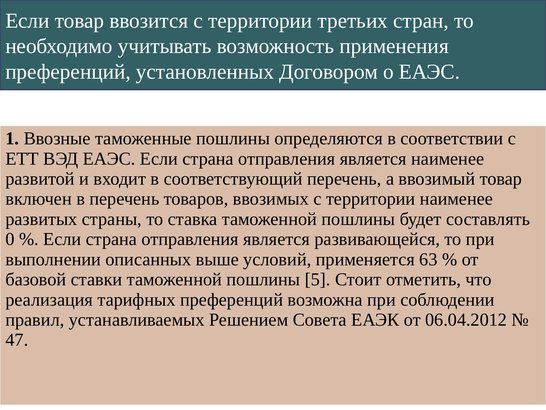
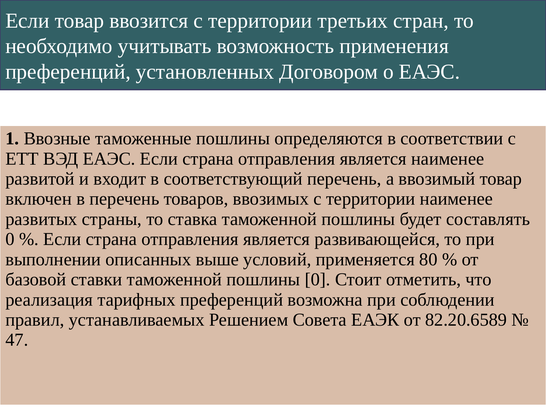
63: 63 -> 80 (428, 259)
пошлины 5: 5 -> 0 (318, 279)
06.04.2012: 06.04.2012 -> 82.20.6589 (466, 319)
